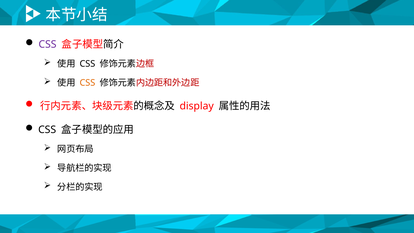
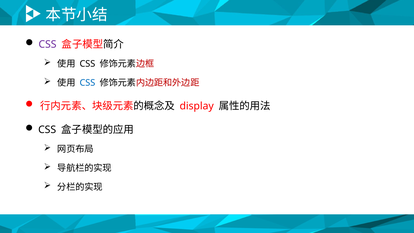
CSS colour: orange -> blue (87, 83)
